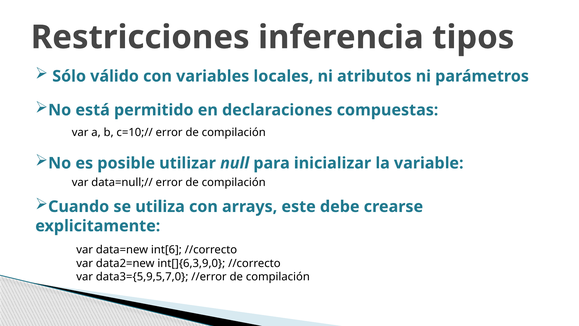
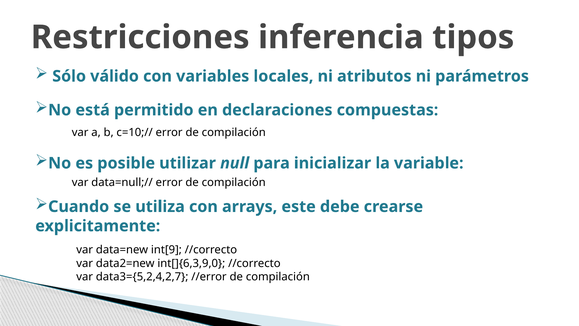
int[6: int[6 -> int[9 (166, 250)
data3={5,9,5,7,0: data3={5,9,5,7,0 -> data3={5,2,4,2,7 (142, 277)
